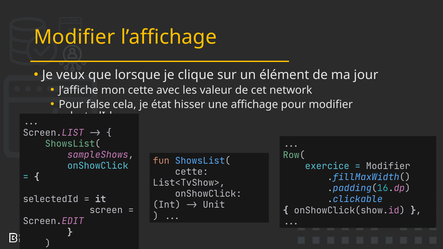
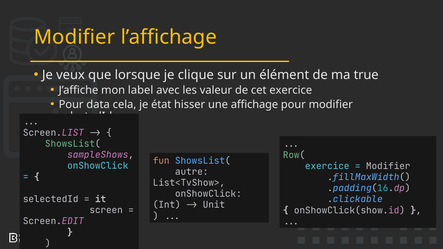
jour: jour -> true (366, 75)
mon cette: cette -> label (141, 90)
cet network: network -> exercice (291, 90)
false: false -> data (98, 104)
cette: cette -> autre (192, 172)
